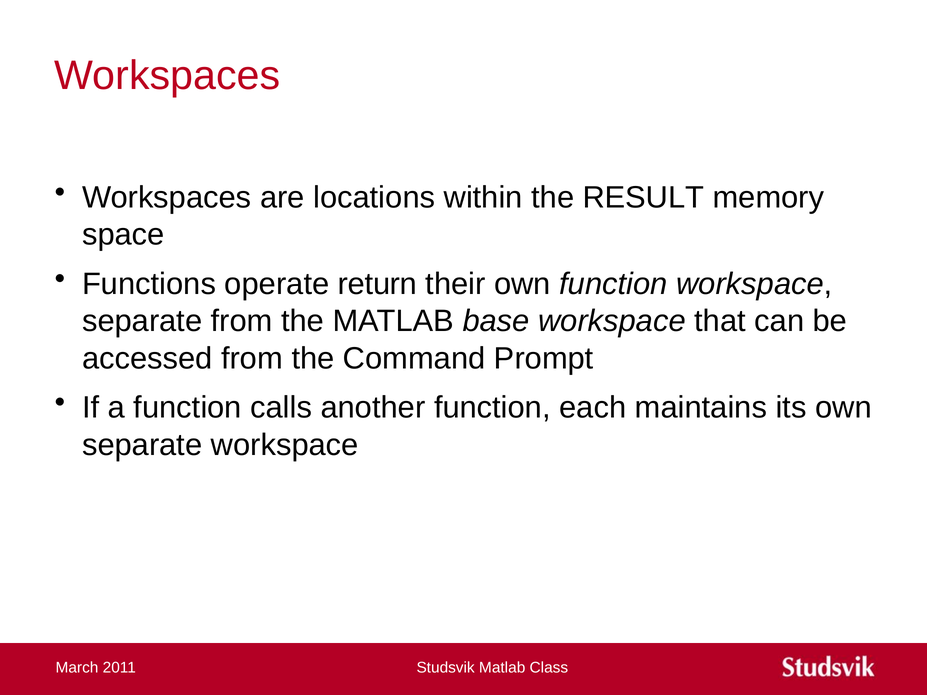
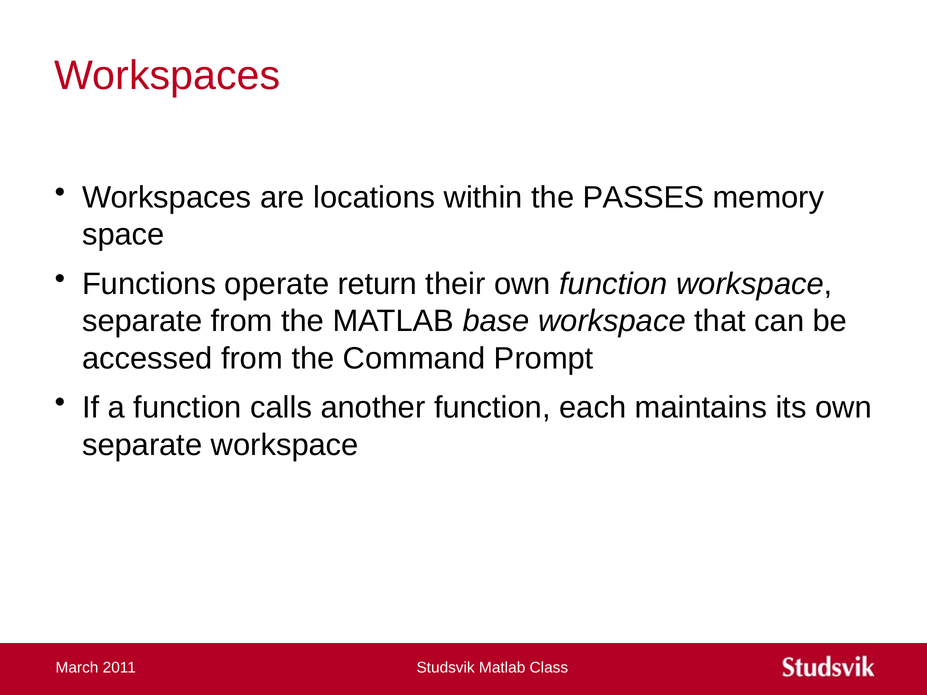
RESULT: RESULT -> PASSES (644, 198)
